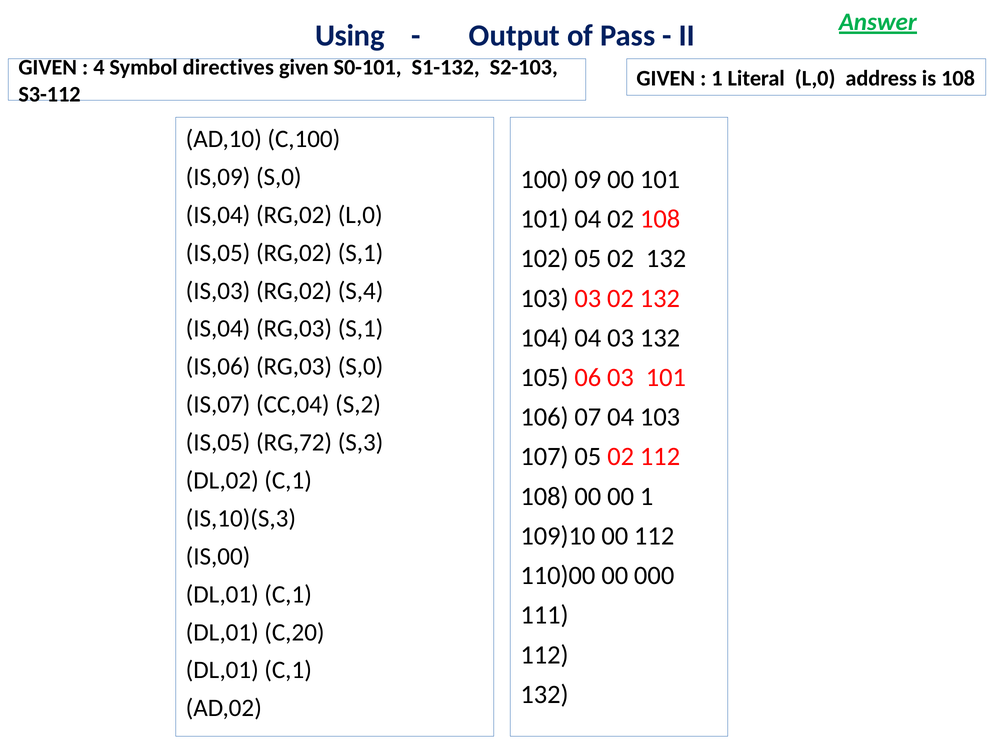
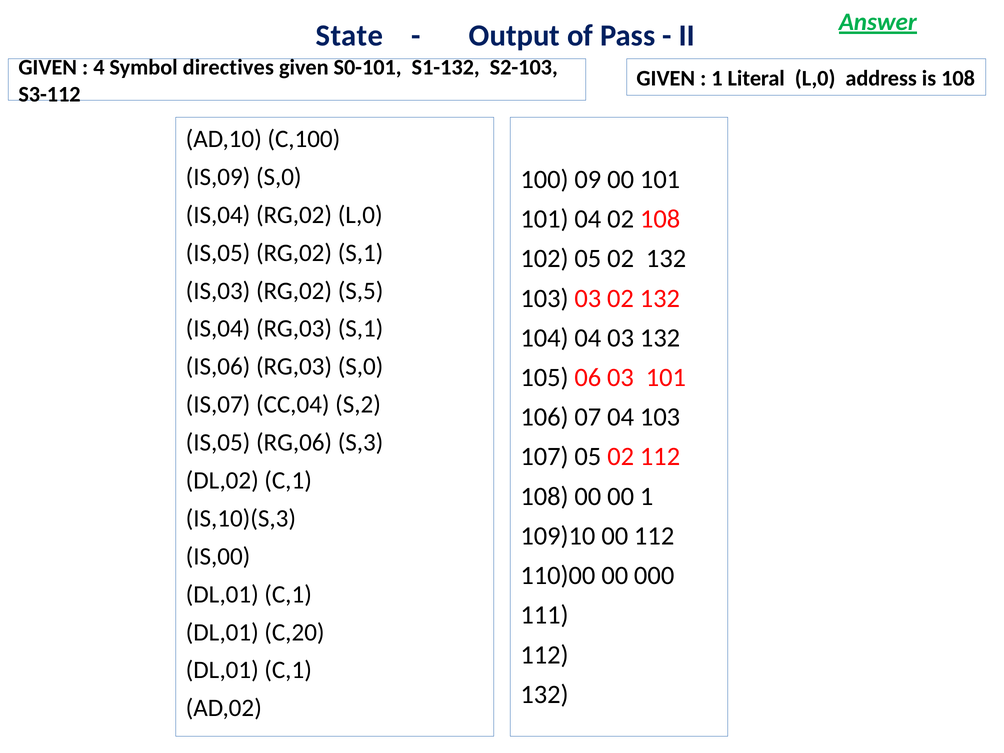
Using: Using -> State (350, 36)
S,4: S,4 -> S,5 (361, 291)
RG,72: RG,72 -> RG,06 (294, 443)
